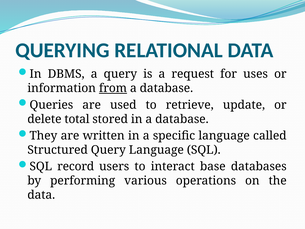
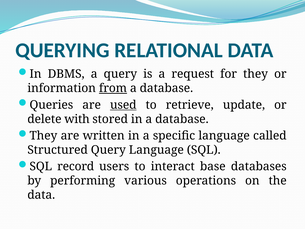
for uses: uses -> they (256, 74)
used underline: none -> present (123, 105)
total: total -> with (77, 119)
